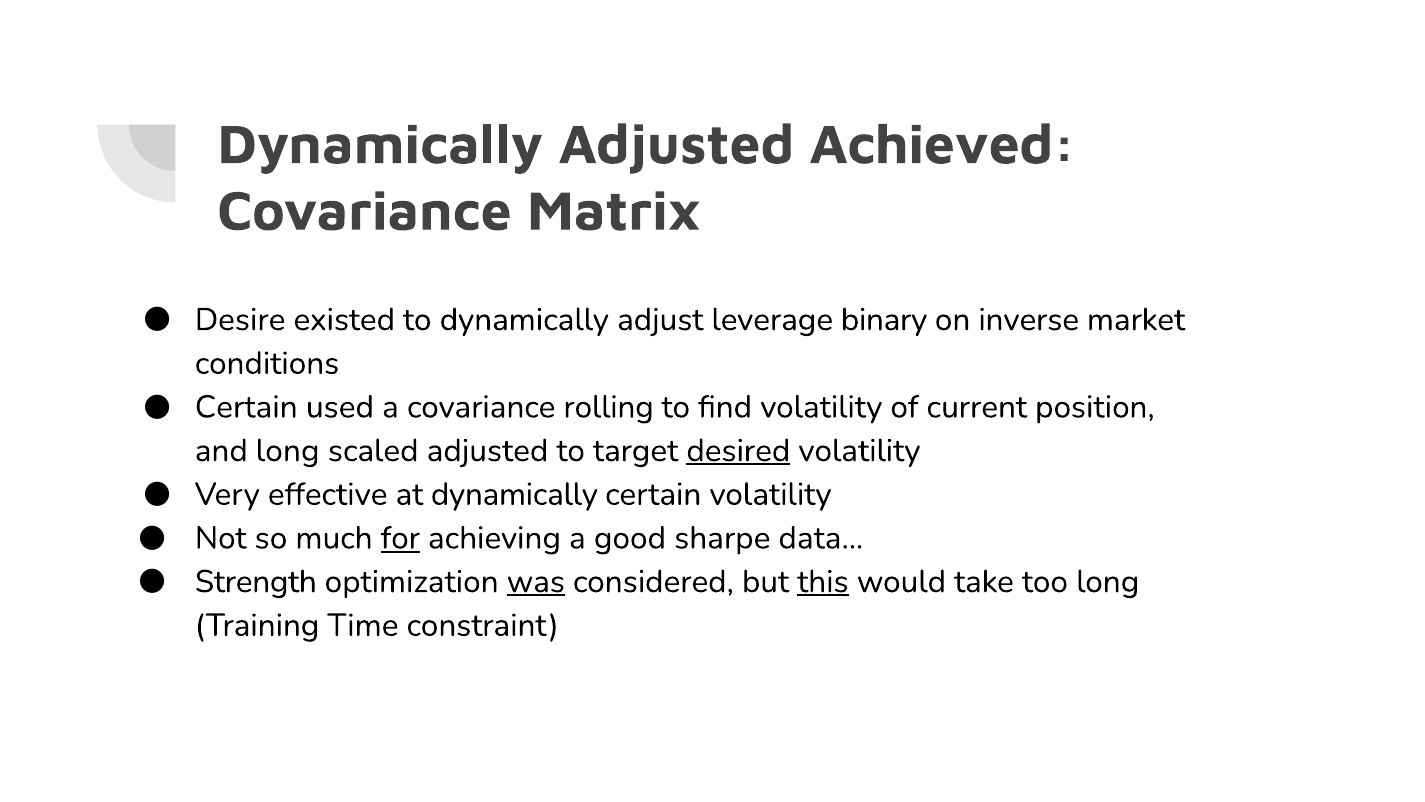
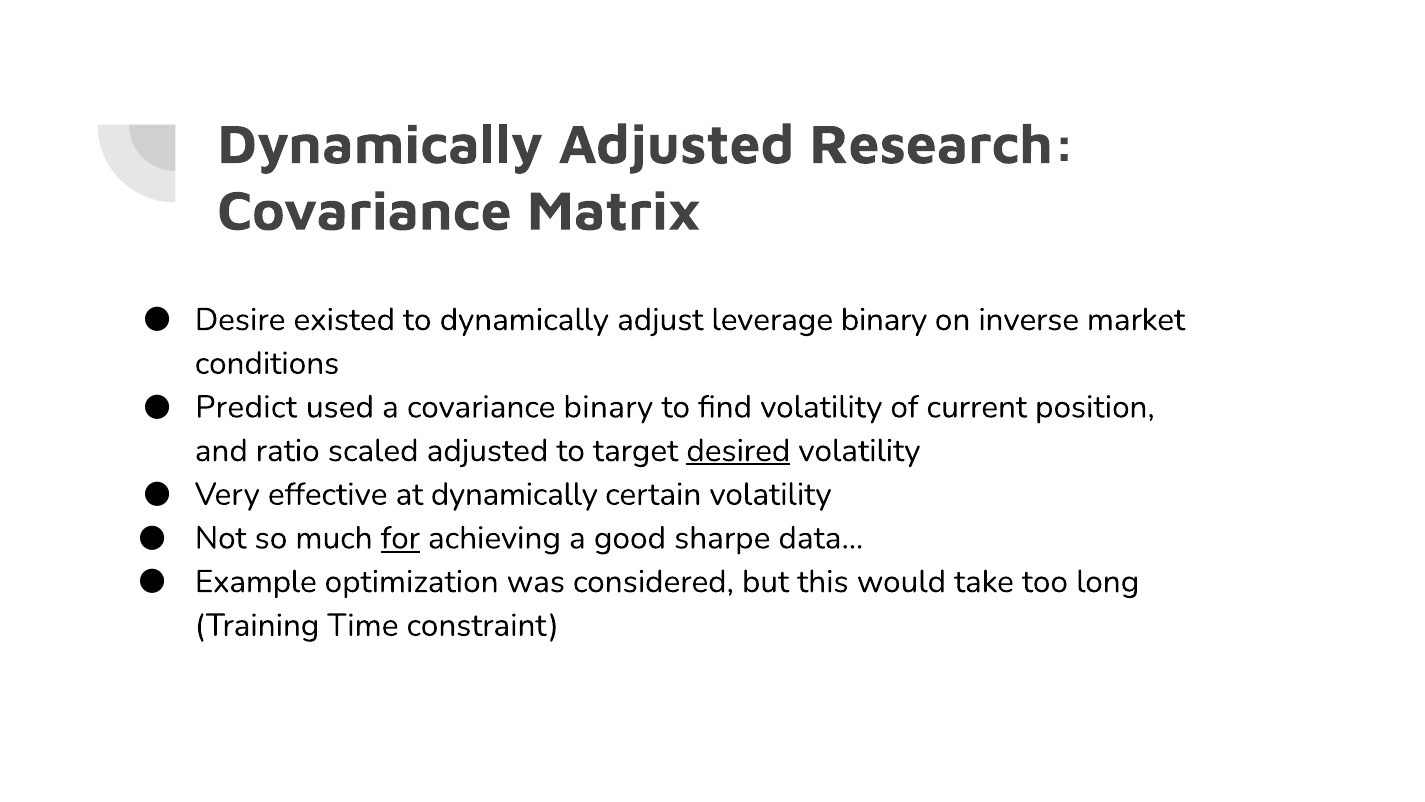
Achieved: Achieved -> Research (943, 145)
Certain: Certain -> Predict (246, 407)
covariance rolling: rolling -> binary (608, 407)
and long: long -> ratio (288, 450)
Strength: Strength -> Example (256, 581)
was underline: present -> none (536, 581)
this underline: present -> none (823, 581)
